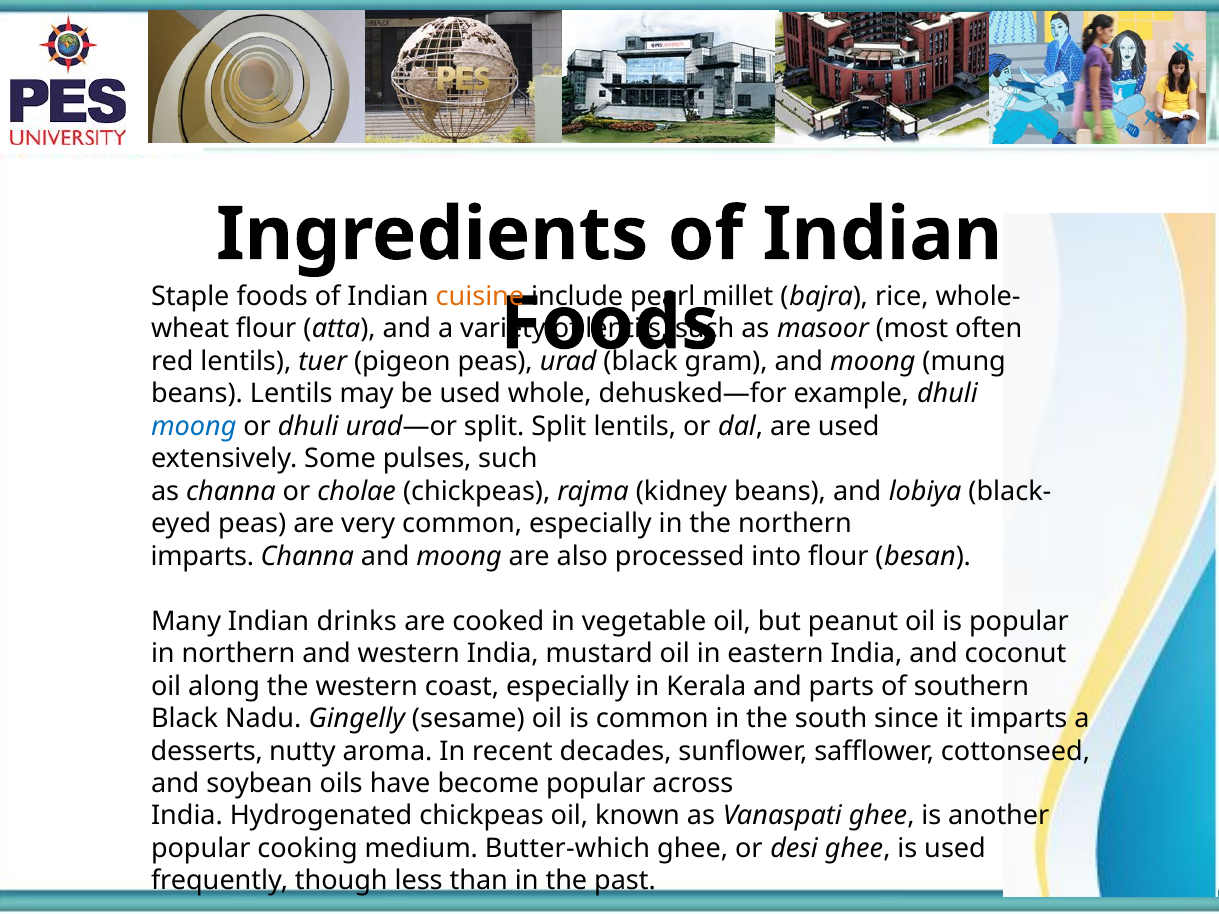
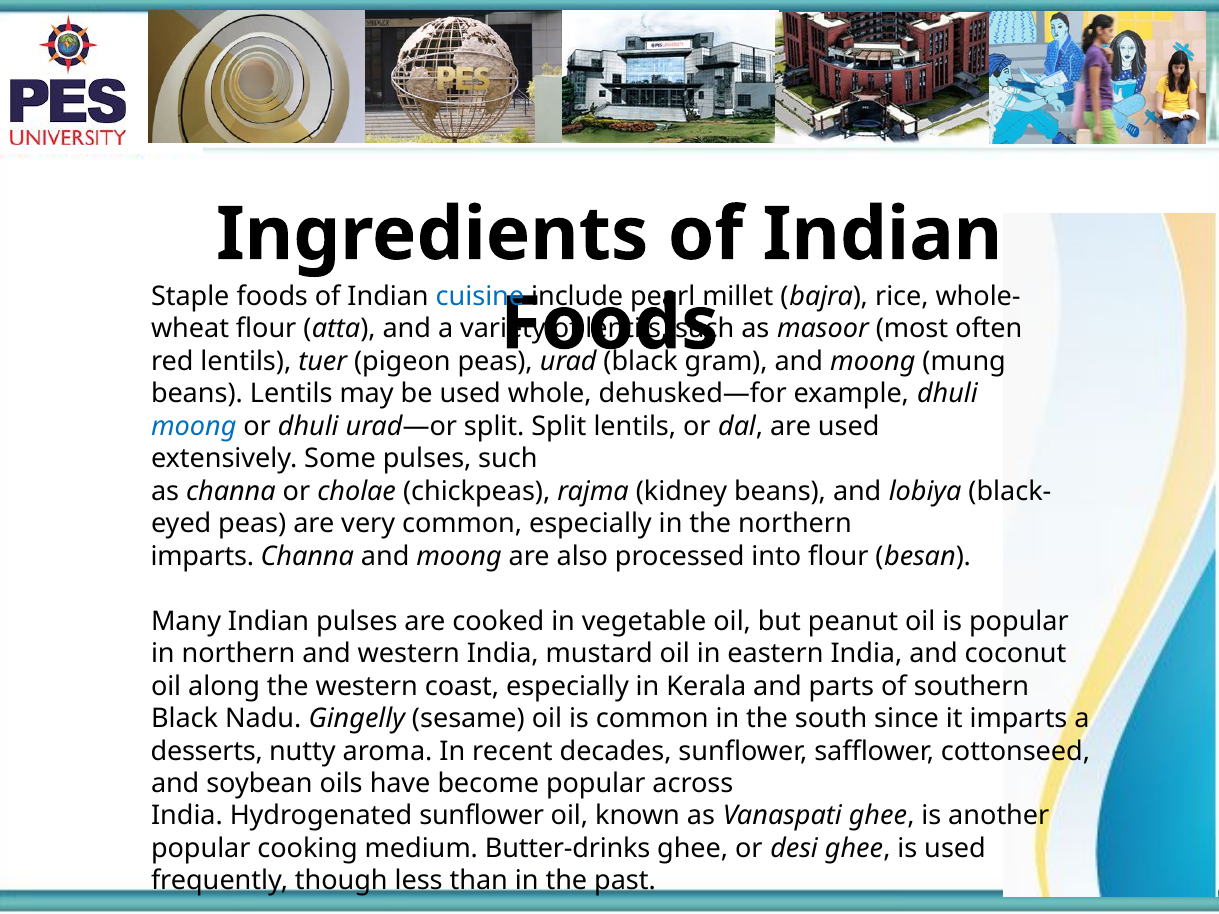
cuisine colour: orange -> blue (480, 296)
Indian drinks: drinks -> pulses (357, 621)
Hydrogenated chickpeas: chickpeas -> sunflower (482, 816)
Butter-which: Butter-which -> Butter-drinks (568, 849)
